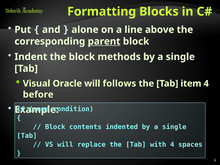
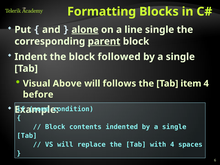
alone underline: none -> present (85, 30)
line above: above -> single (160, 30)
methods: methods -> followed (119, 57)
Oracle: Oracle -> Above (67, 84)
